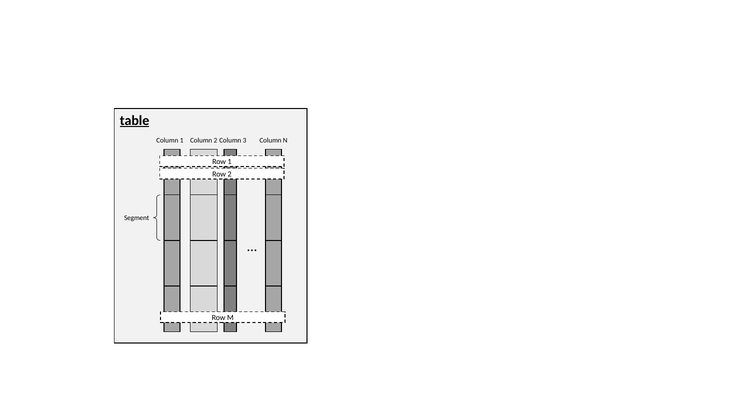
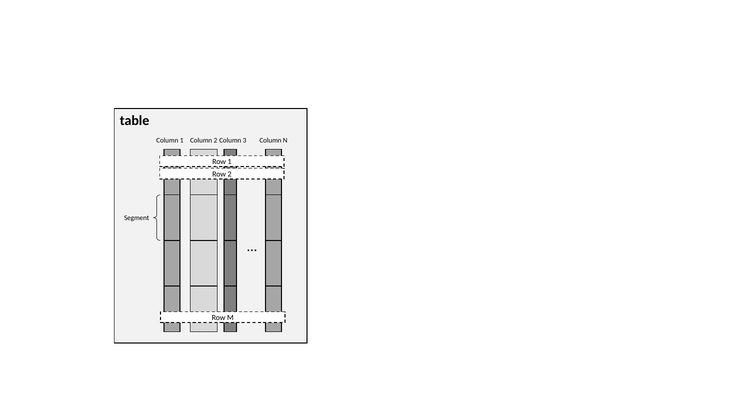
table underline: present -> none (135, 120)
